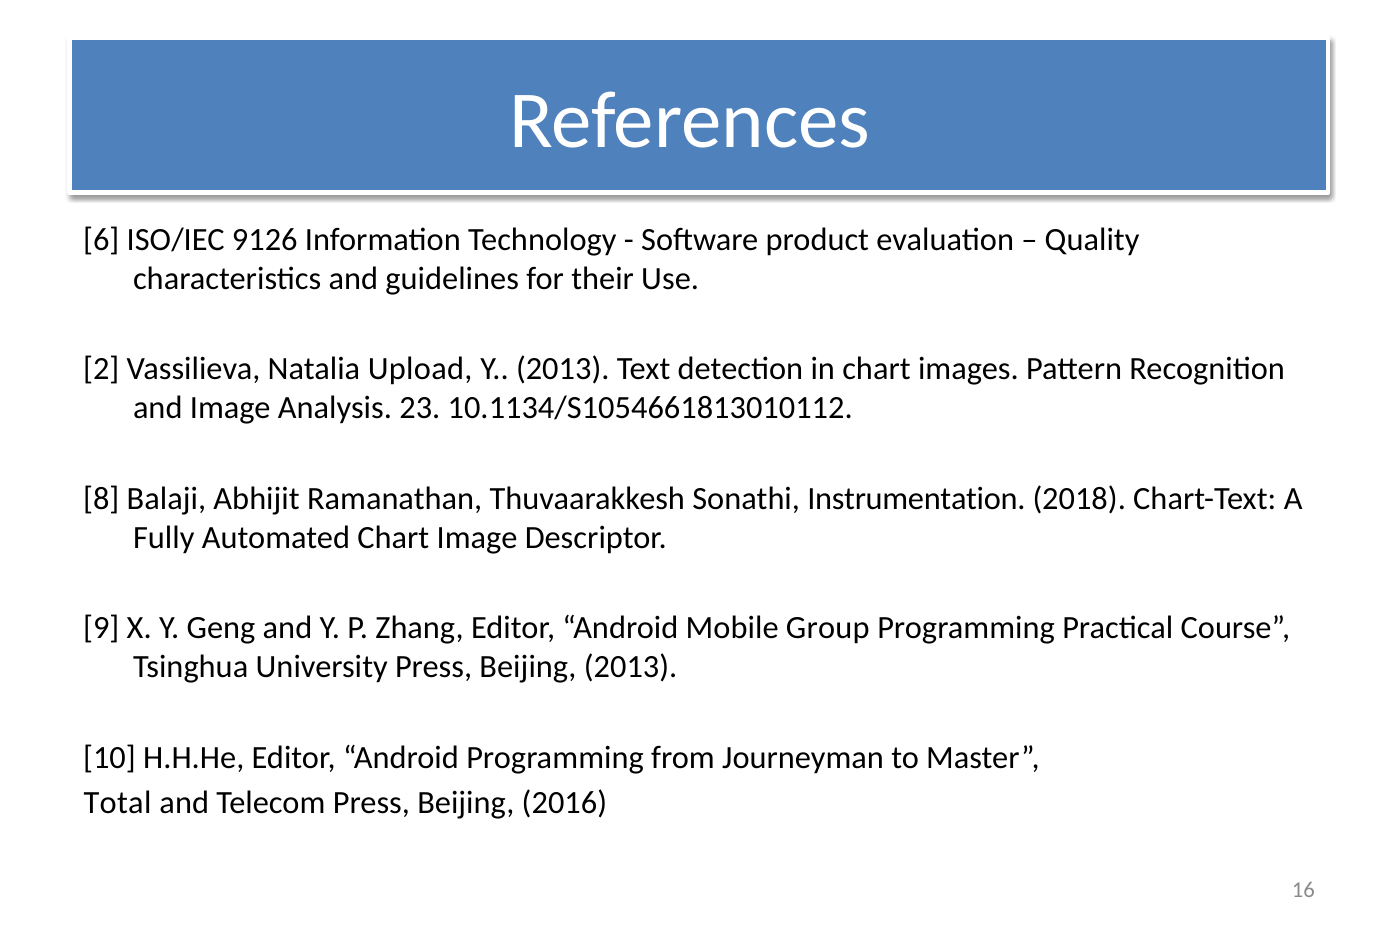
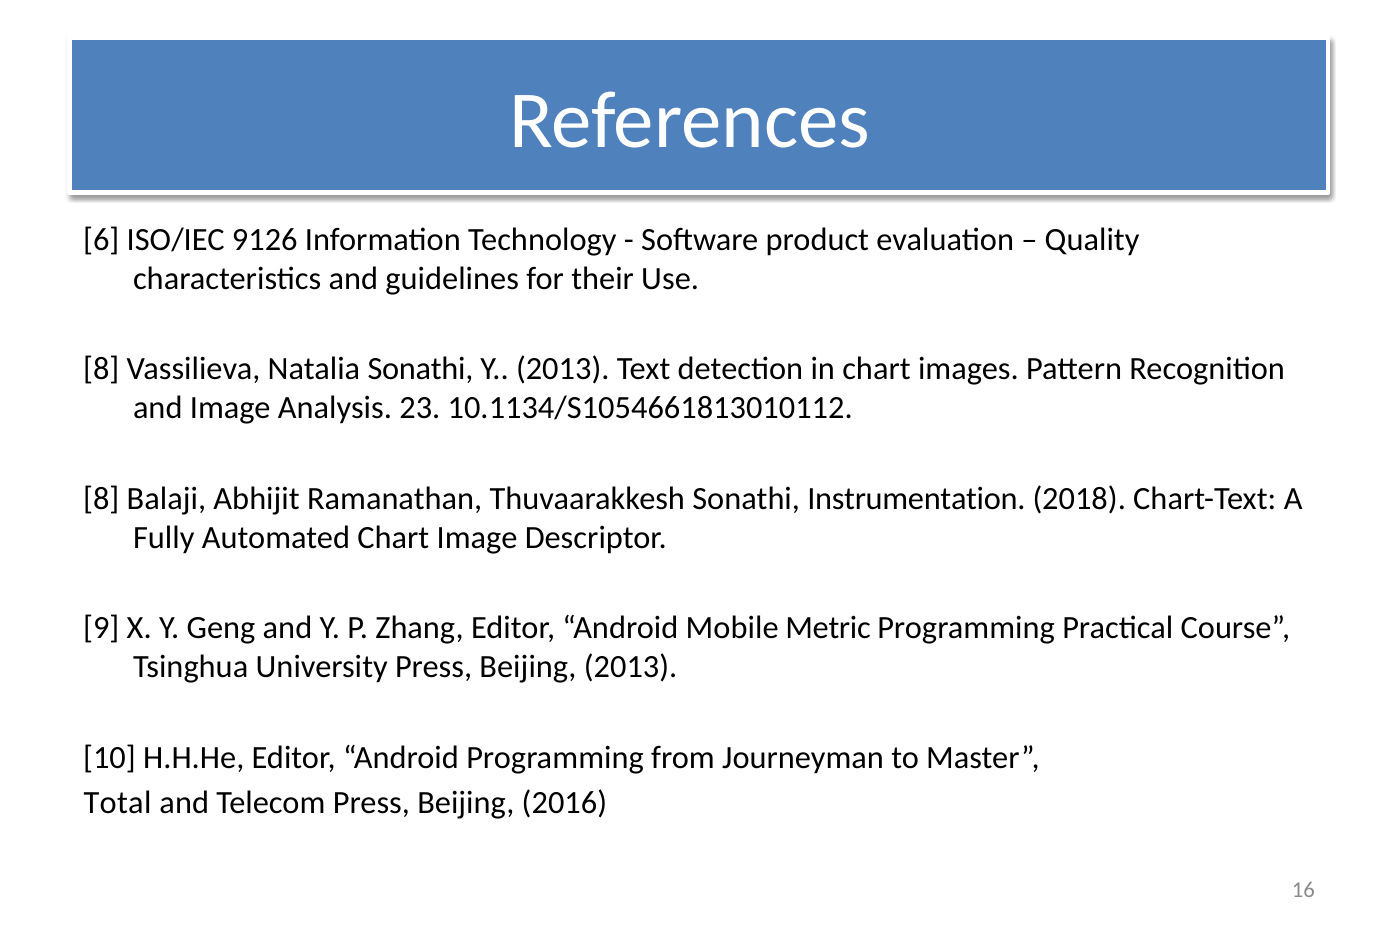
2: 2 -> 8 (101, 369)
Natalia Upload: Upload -> Sonathi (420, 369)
Group: Group -> Metric (828, 628)
